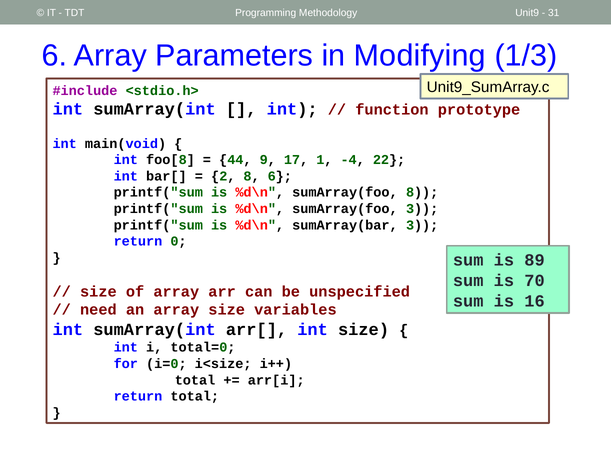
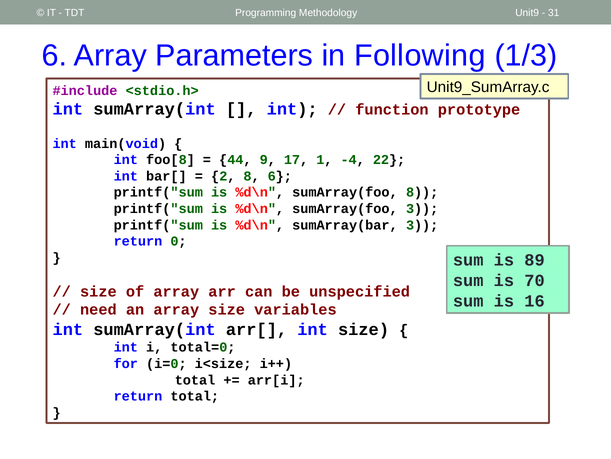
Modifying: Modifying -> Following (420, 56)
